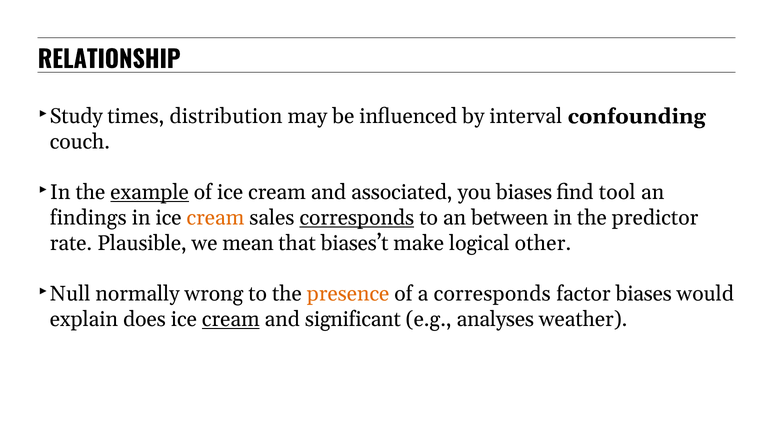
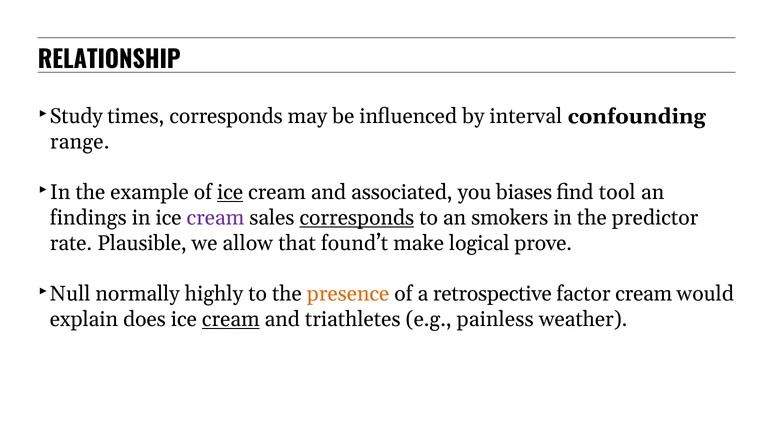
times distribution: distribution -> corresponds (226, 116)
couch: couch -> range (80, 142)
example underline: present -> none (150, 193)
ice underline: none -> present (230, 193)
cream colour: orange -> purple (215, 218)
between: between -> smokers (510, 218)
mean: mean -> allow (248, 243)
biases’t: biases’t -> found’t (355, 243)
other: other -> prove (543, 243)
wrong: wrong -> highly (214, 294)
a corresponds: corresponds -> retrospective (492, 294)
factor biases: biases -> cream (644, 294)
significant: significant -> triathletes (353, 319)
analyses: analyses -> painless (495, 319)
